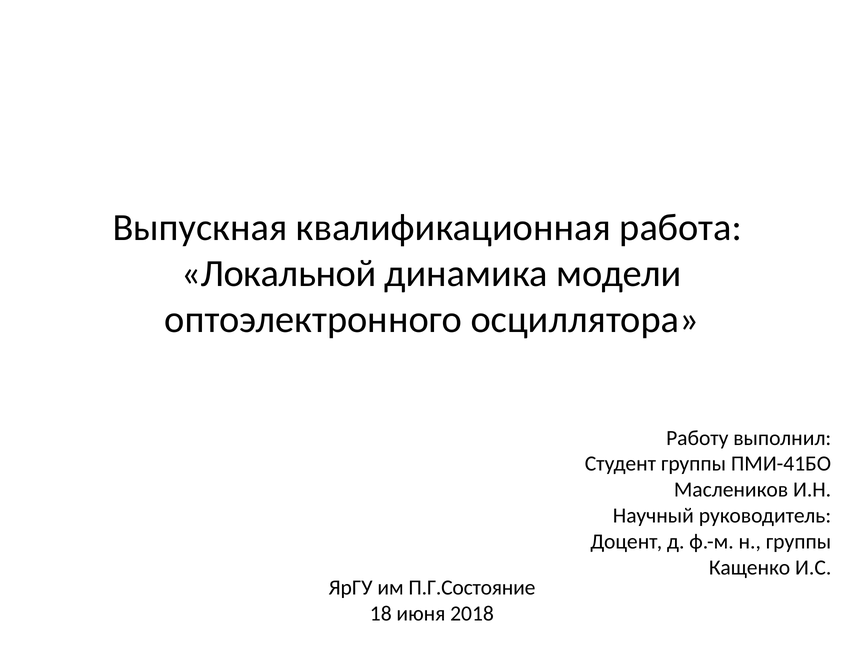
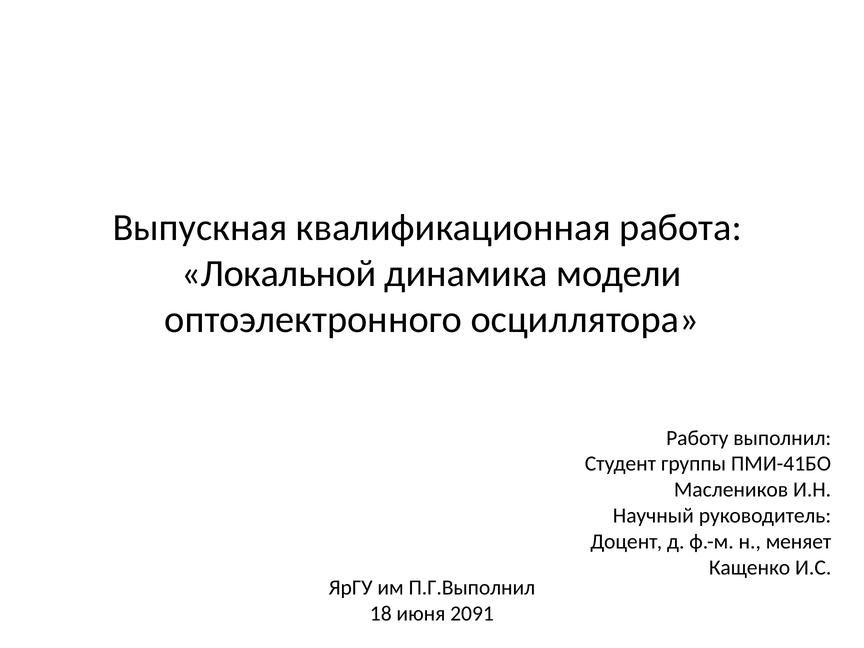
н группы: группы -> меняет (799, 542)
П.Г.Состояние: П.Г.Состояние -> П.Г.Выполнил (472, 588)
2018: 2018 -> 2091 (472, 614)
